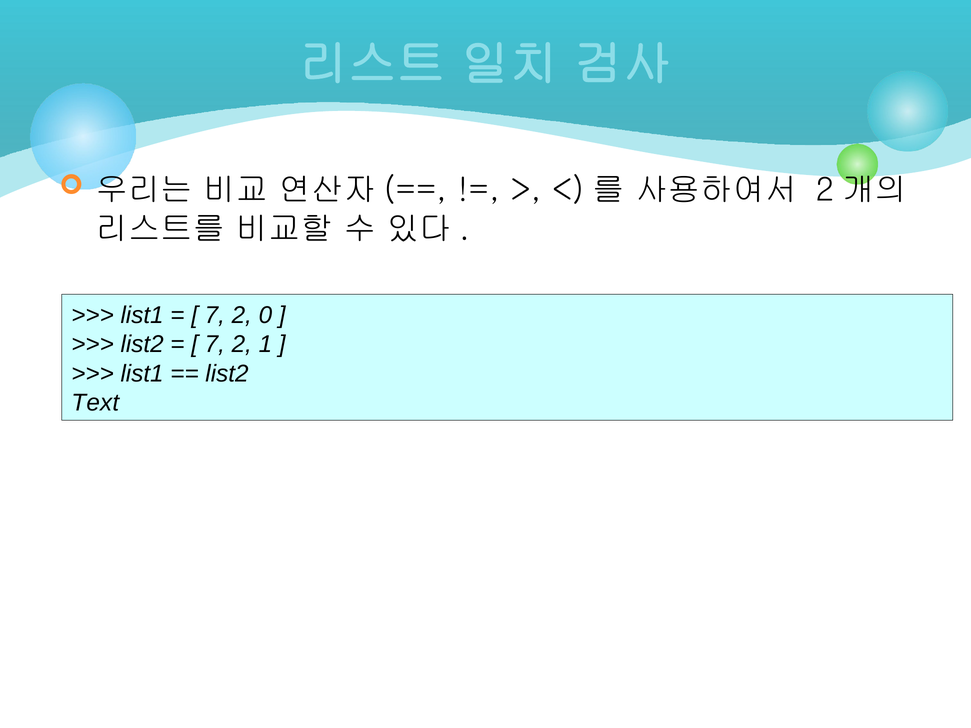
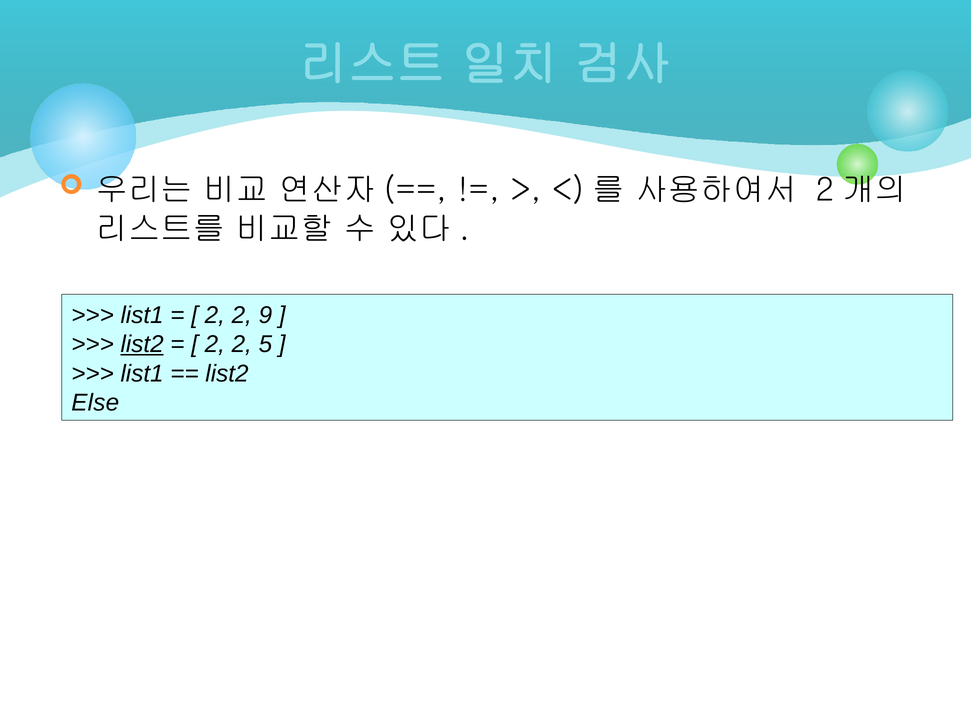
7: 7 -> 2 (215, 315)
0: 0 -> 9 (265, 315)
list2 underline: none -> present (142, 345)
7: 7 -> 2 (215, 345)
1: 1 -> 5 (265, 345)
Text: Text -> Else (95, 403)
